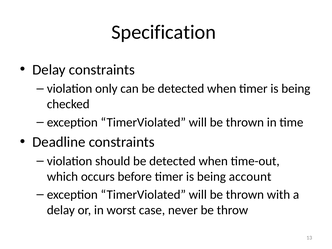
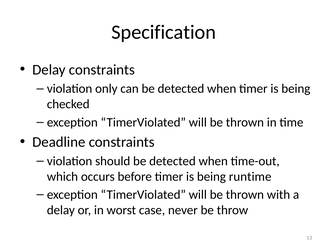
account: account -> runtime (250, 177)
